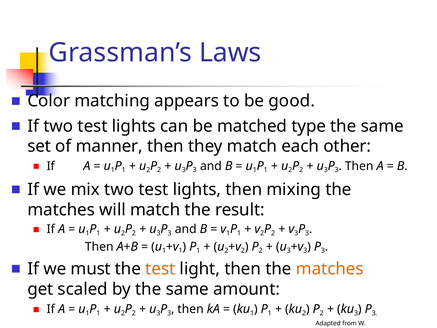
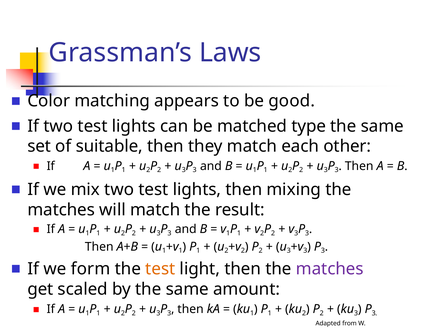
manner: manner -> suitable (109, 146)
must: must -> form (91, 269)
matches colour: orange -> purple (330, 269)
